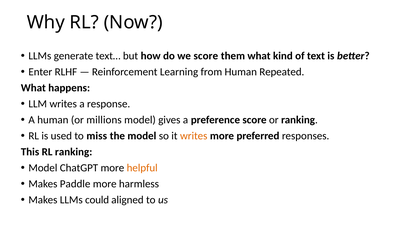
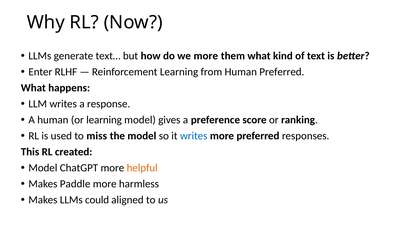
we score: score -> more (206, 56)
Human Repeated: Repeated -> Preferred (282, 72)
or millions: millions -> learning (104, 120)
writes colour: orange -> blue (194, 136)
RL ranking: ranking -> created (74, 152)
